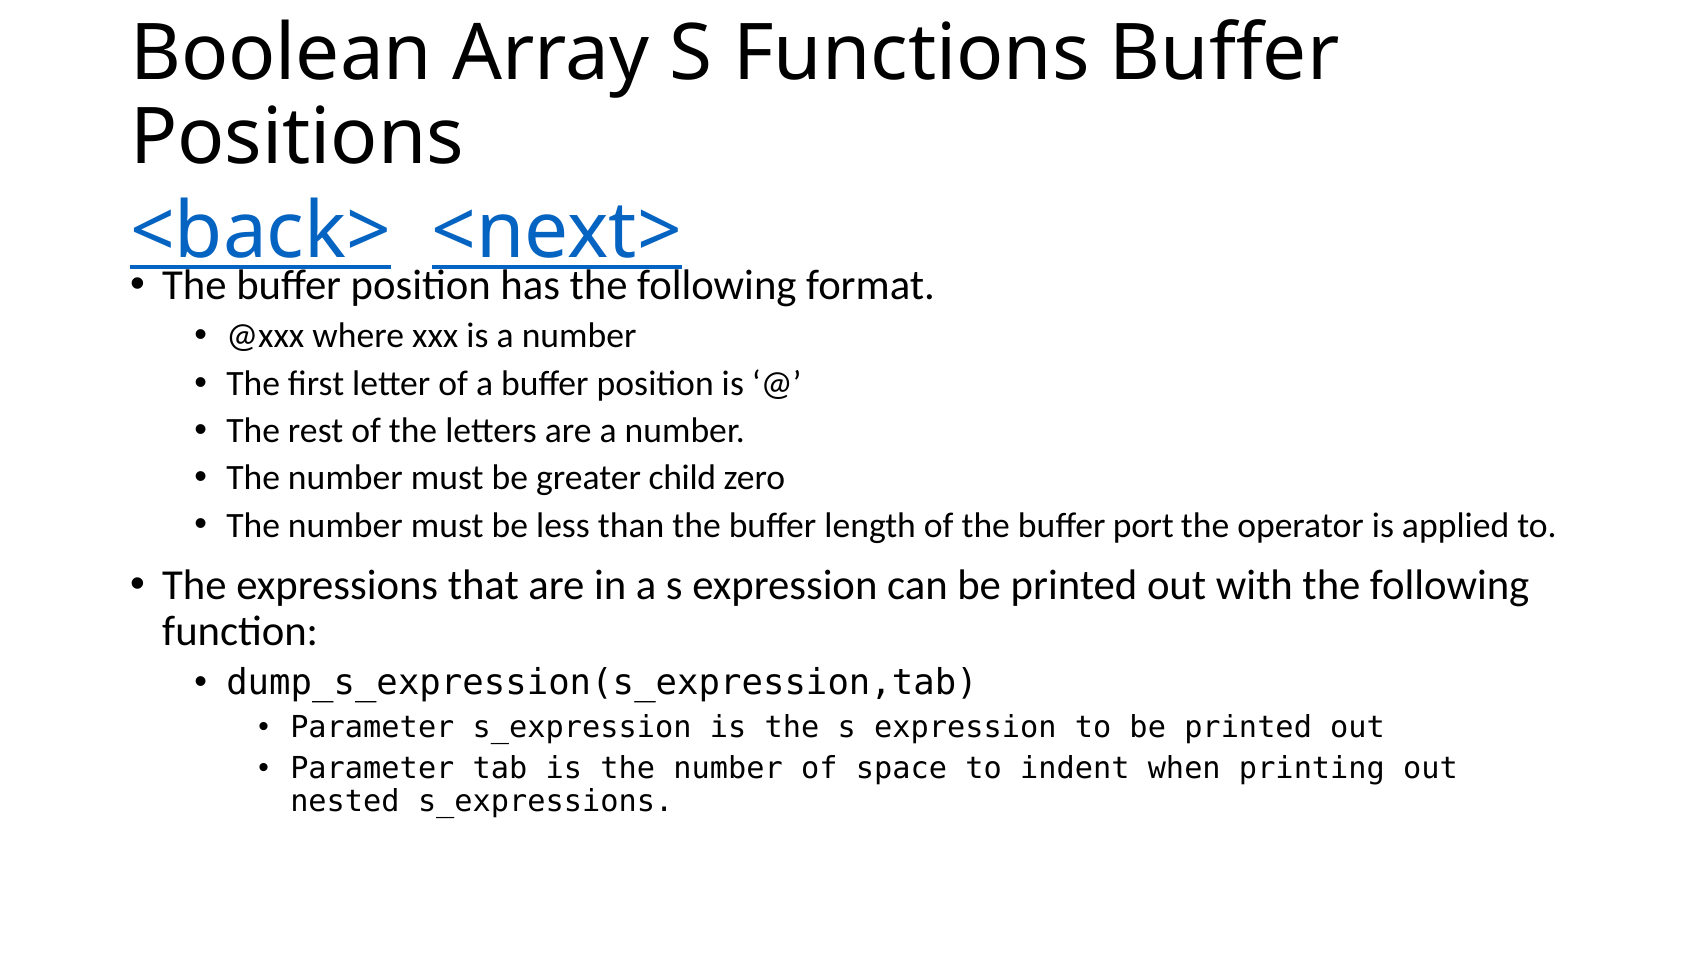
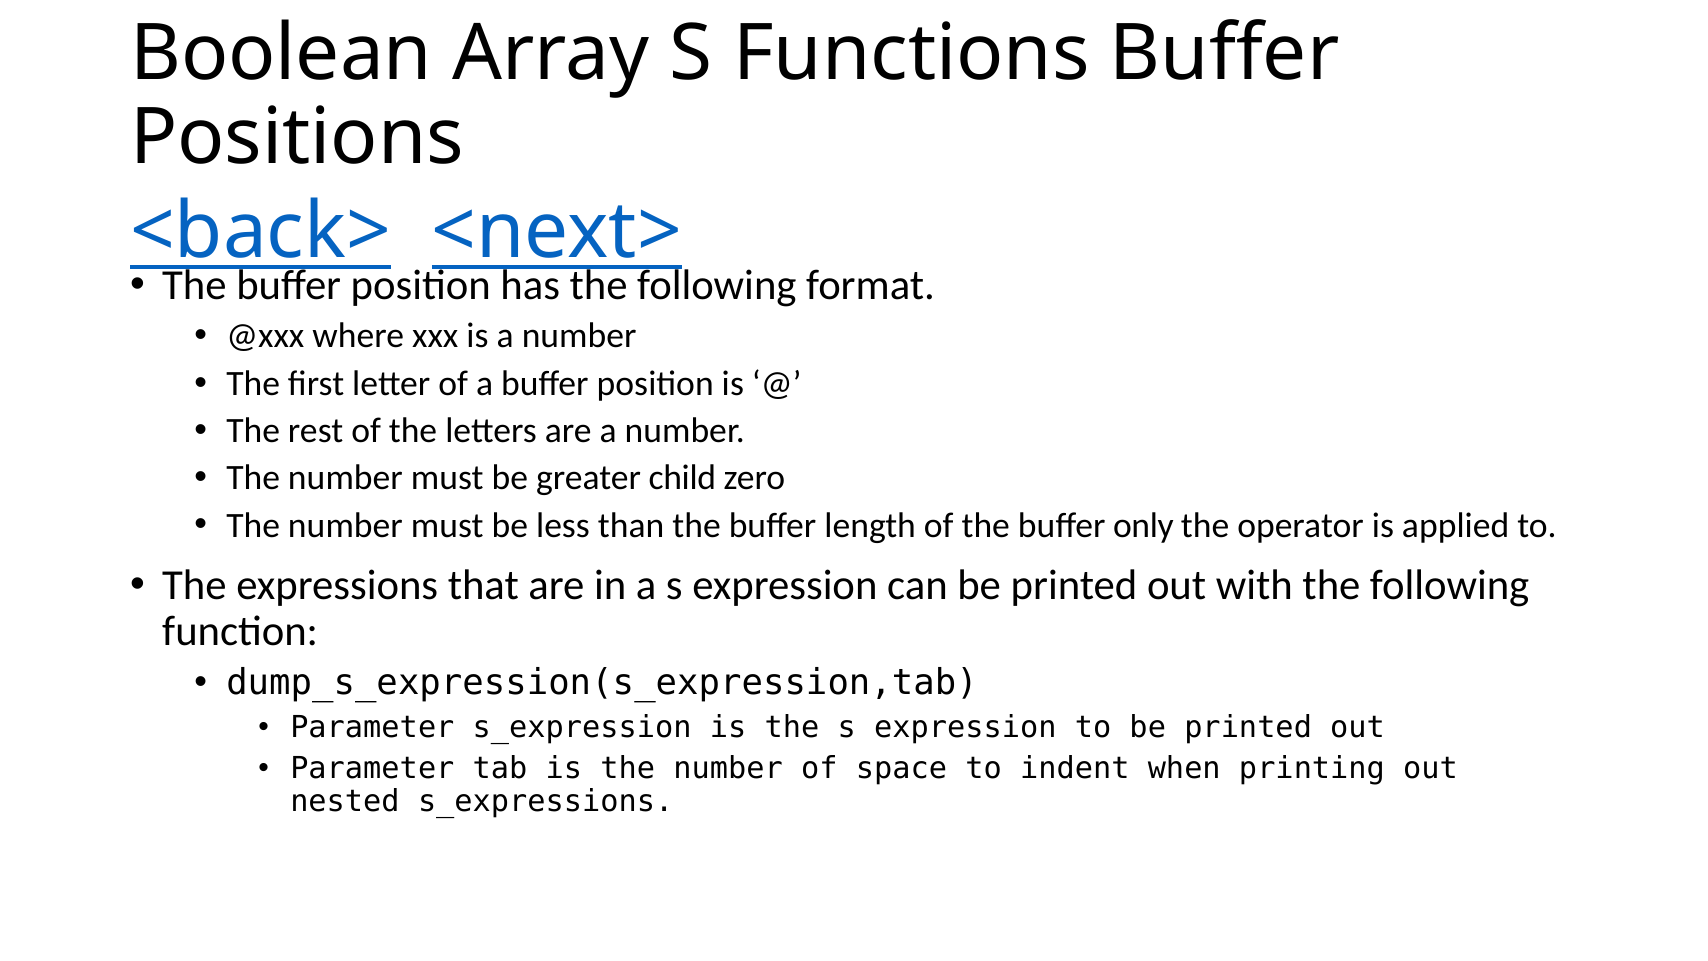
port: port -> only (1143, 525)
